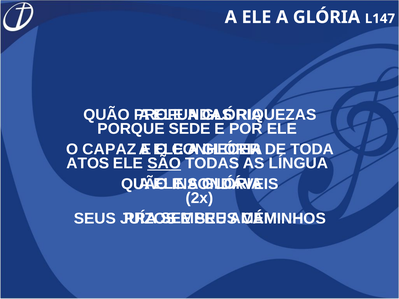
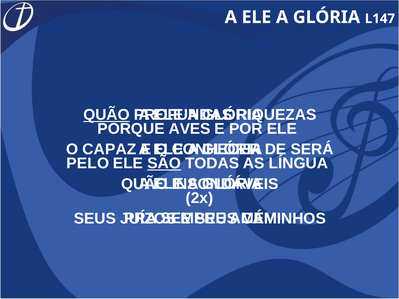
QUÃO underline: none -> present (106, 115)
SEDE: SEDE -> AVES (190, 129)
TODA: TODA -> SERÁ (312, 149)
ATOS: ATOS -> PELO (88, 163)
